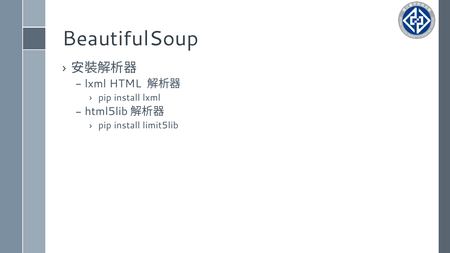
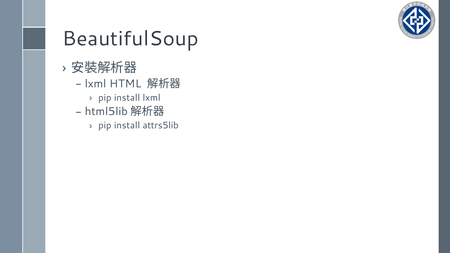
limit5lib: limit5lib -> attrs5lib (161, 126)
